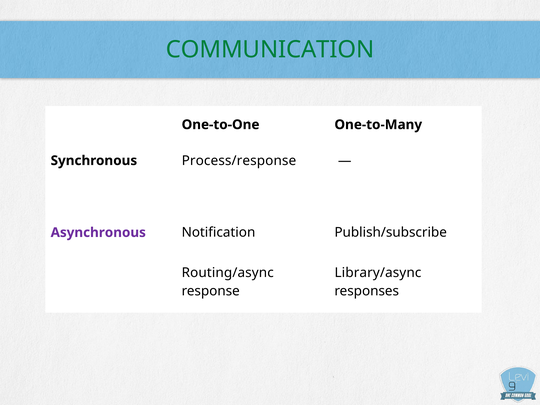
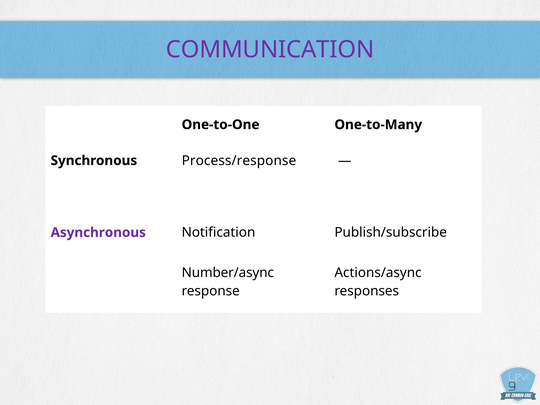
COMMUNICATION colour: green -> purple (270, 50)
Routing/async: Routing/async -> Number/async (228, 273)
Library/async: Library/async -> Actions/async (378, 273)
